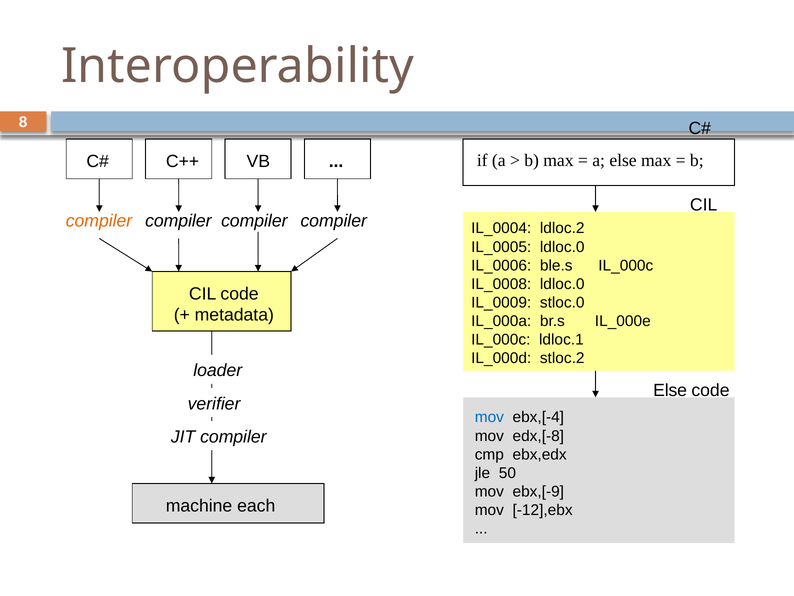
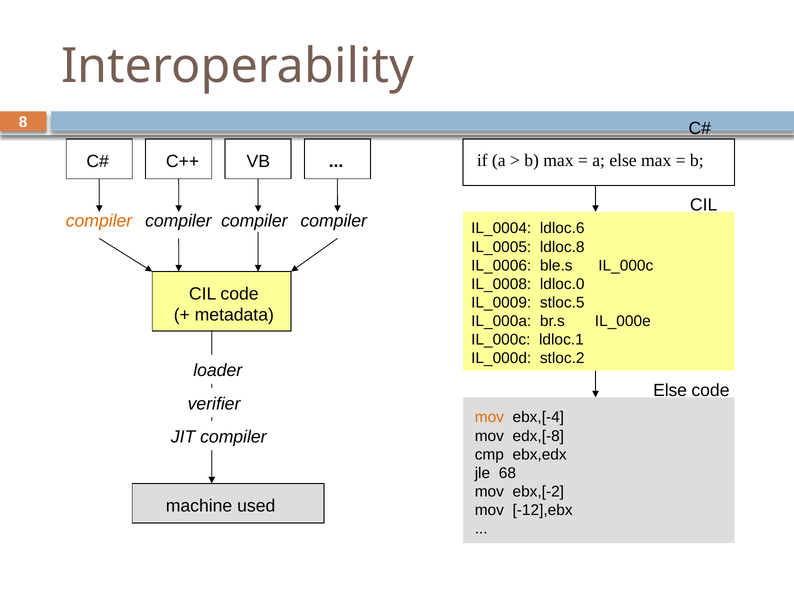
ldloc.2: ldloc.2 -> ldloc.6 (562, 228)
IL_0005 ldloc.0: ldloc.0 -> ldloc.8 (562, 247)
stloc.0: stloc.0 -> stloc.5 (562, 302)
mov colour: blue -> orange (489, 417)
50: 50 -> 68 (507, 473)
ebx,[-9: ebx,[-9 -> ebx,[-2 (538, 491)
each: each -> used (256, 505)
